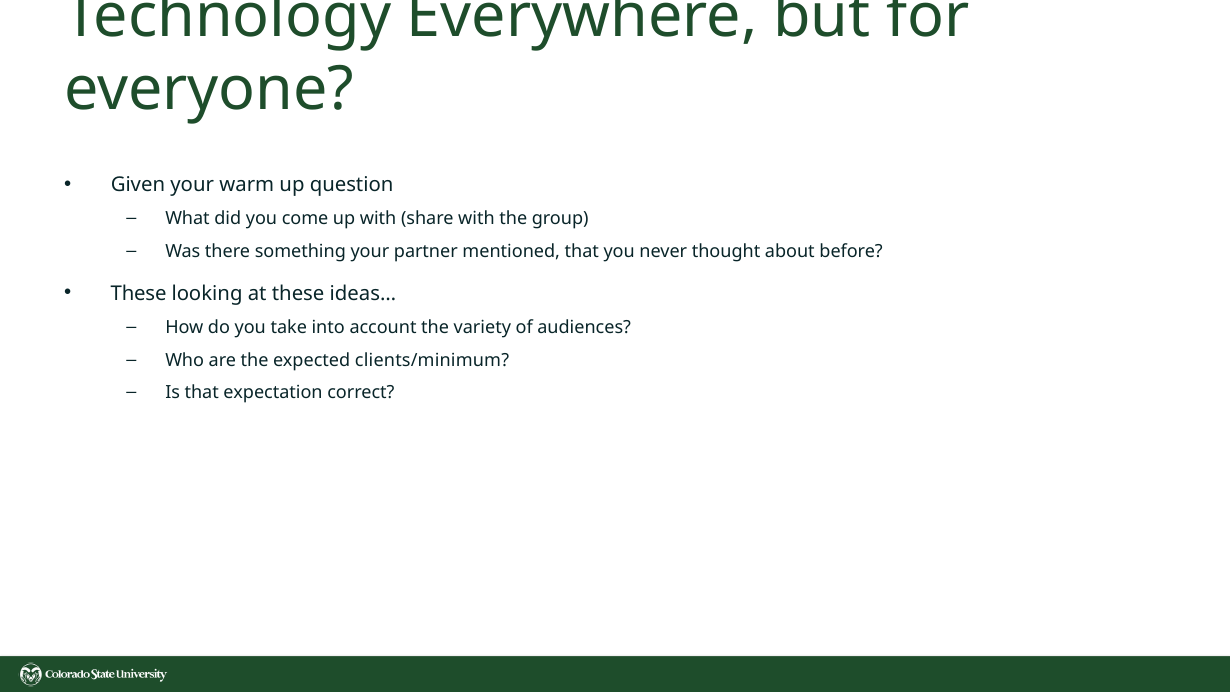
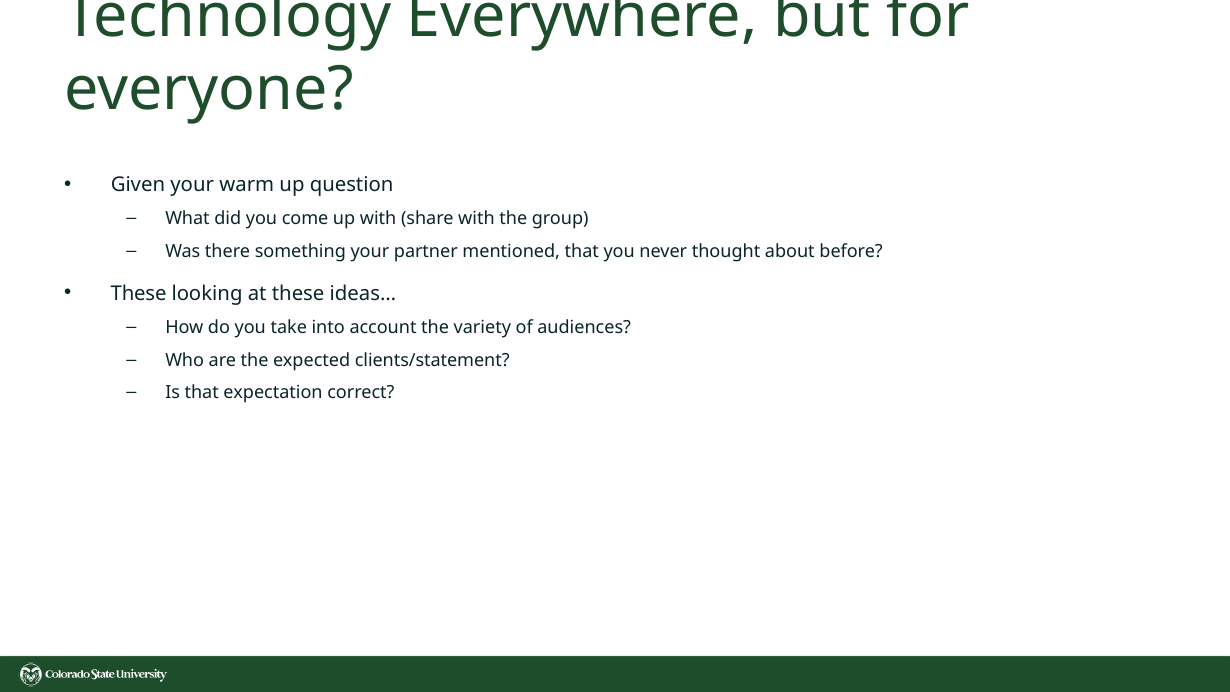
clients/minimum: clients/minimum -> clients/statement (432, 360)
